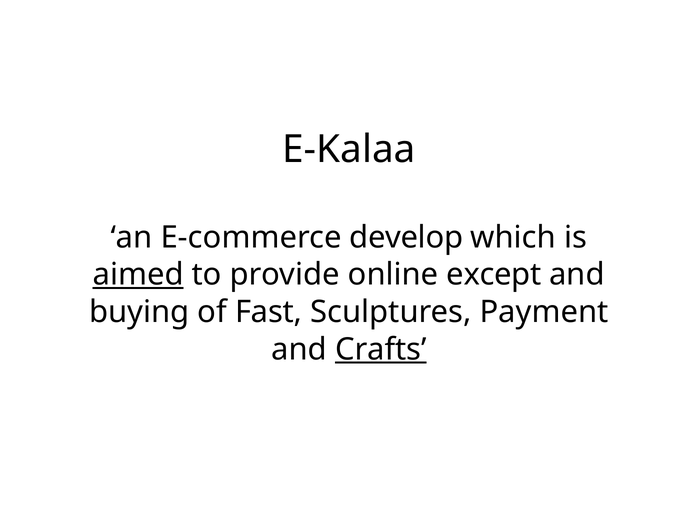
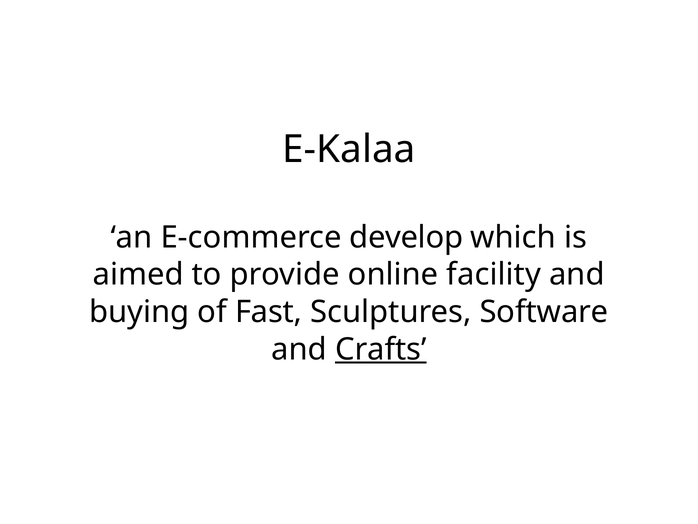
aimed underline: present -> none (138, 274)
except: except -> facility (494, 274)
Payment: Payment -> Software (544, 312)
